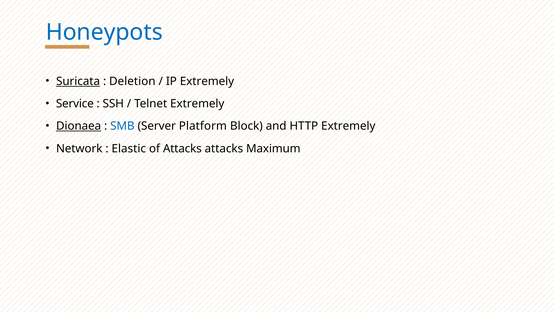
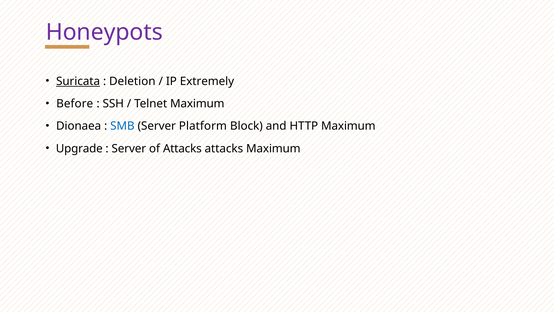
Honeypots colour: blue -> purple (104, 32)
Service: Service -> Before (75, 104)
Telnet Extremely: Extremely -> Maximum (197, 104)
Dionaea underline: present -> none (79, 126)
HTTP Extremely: Extremely -> Maximum (348, 126)
Network: Network -> Upgrade (79, 148)
Elastic: Elastic -> Server (129, 148)
